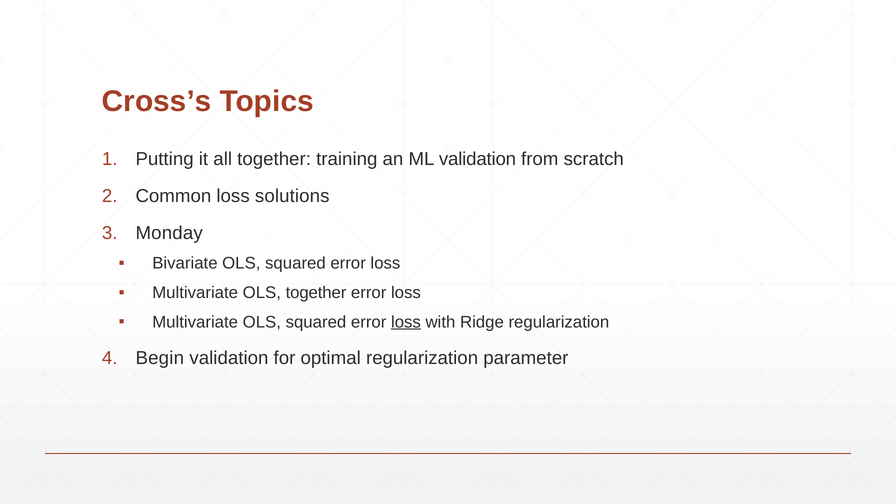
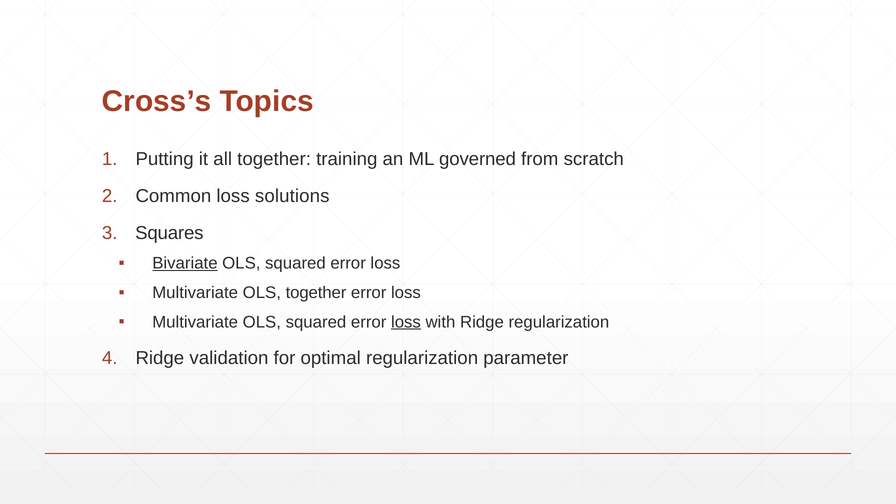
ML validation: validation -> governed (478, 159)
Monday: Monday -> Squares (169, 233)
Bivariate underline: none -> present (185, 263)
Begin: Begin -> Ridge (160, 358)
